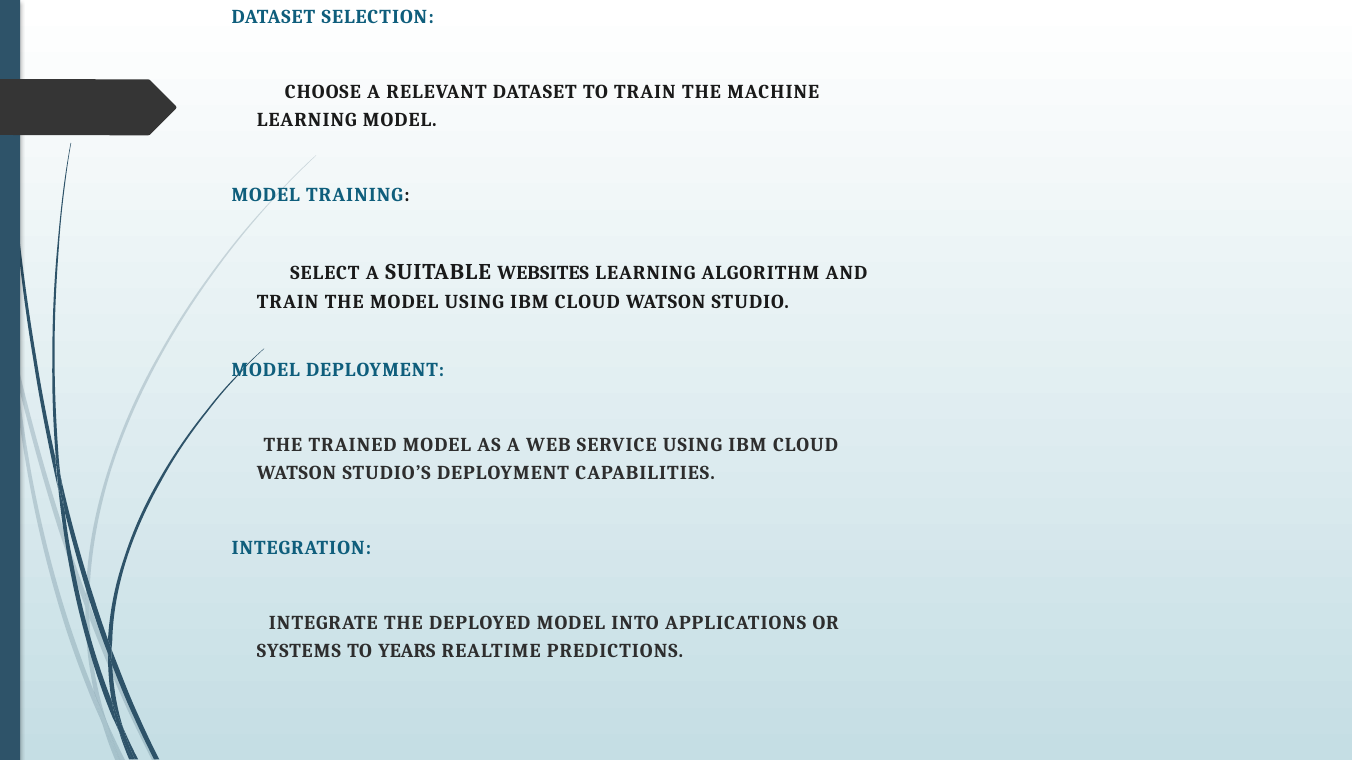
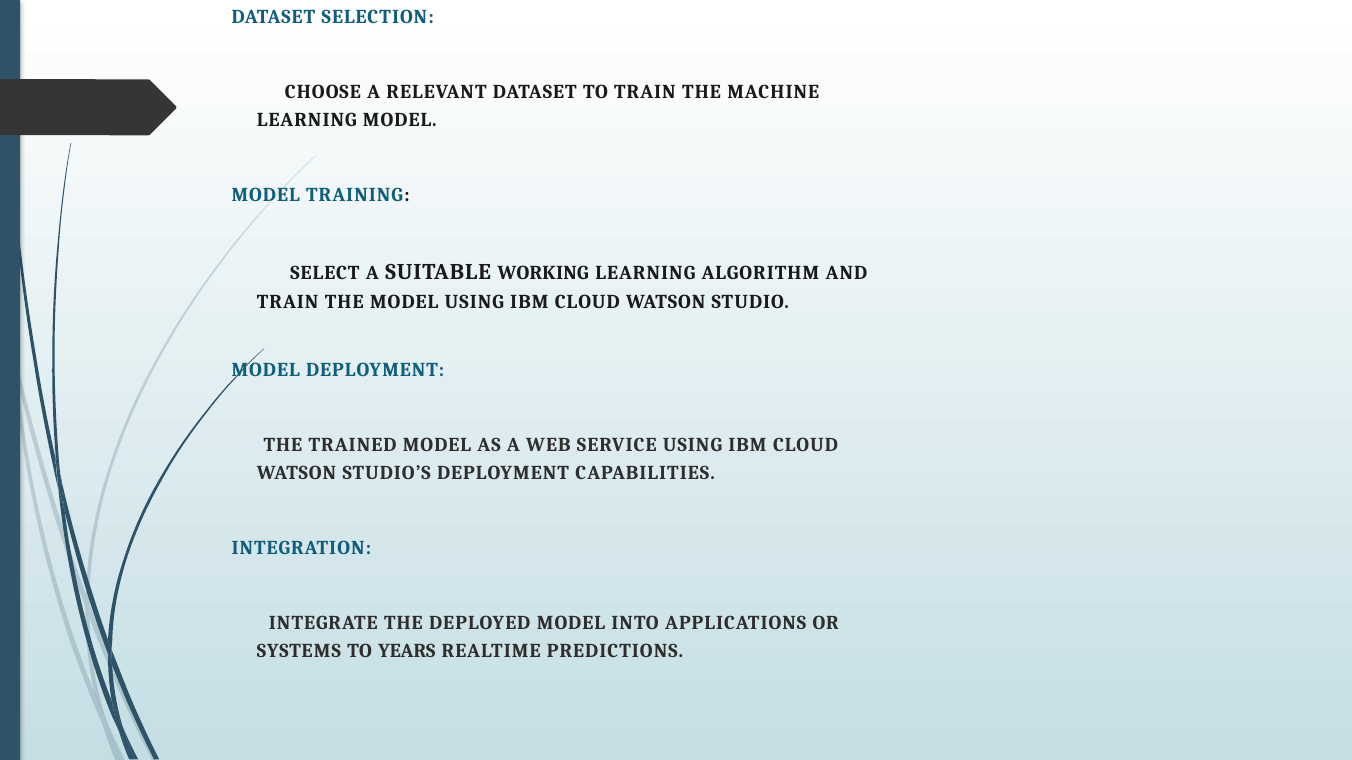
WEBSITES: WEBSITES -> WORKING (543, 274)
